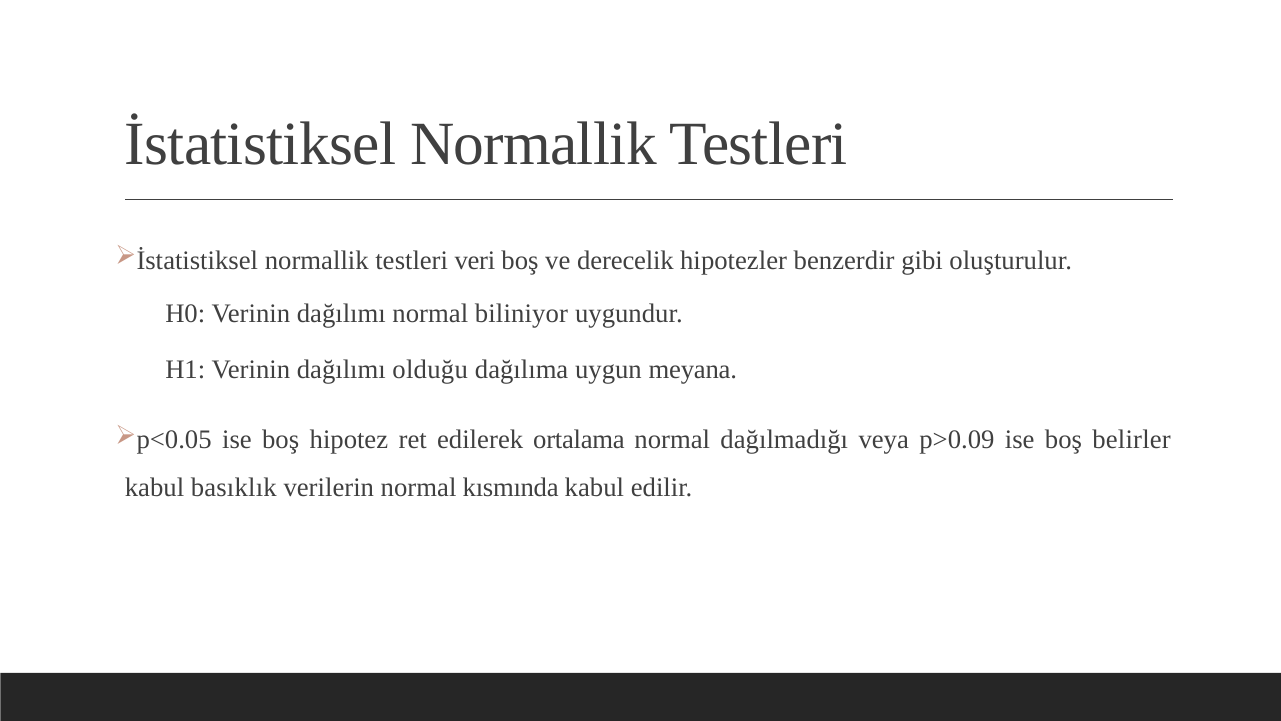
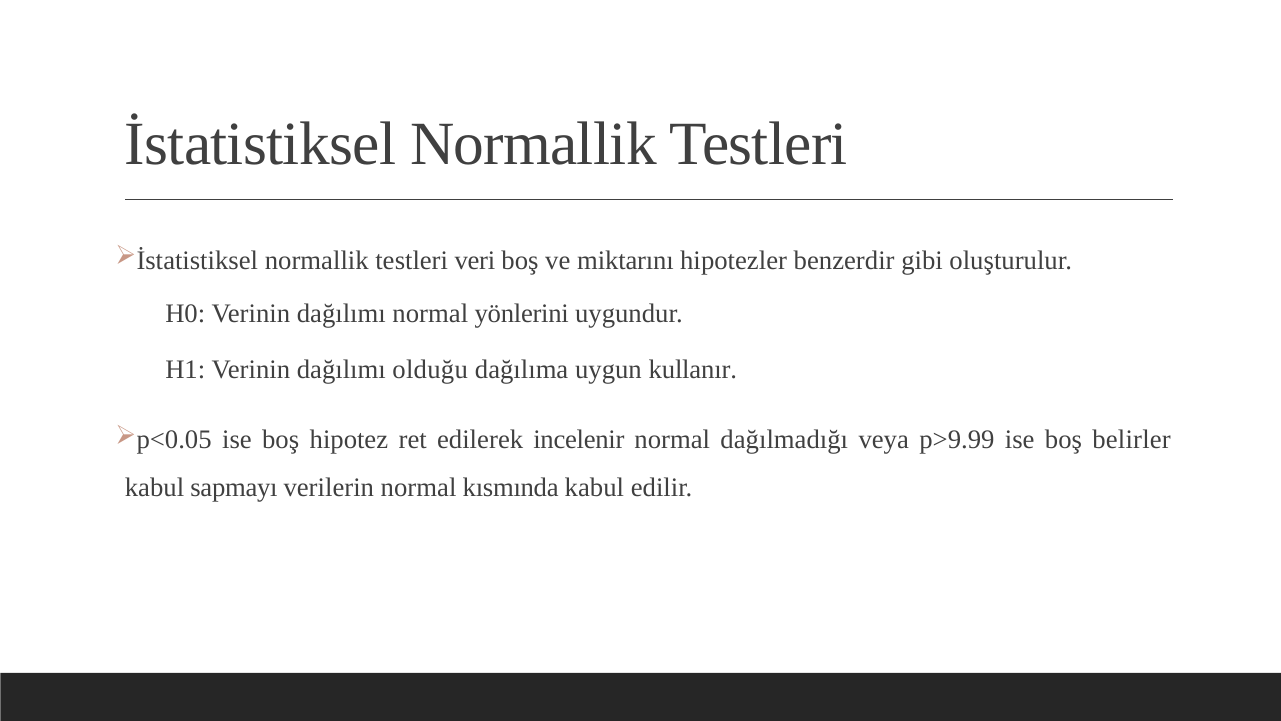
derecelik: derecelik -> miktarını (625, 260)
biliniyor: biliniyor -> yönlerini (522, 314)
meyana: meyana -> kullanır (693, 370)
ortalama: ortalama -> incelenir (579, 439)
p>0.09: p>0.09 -> p>9.99 (957, 439)
basıklık: basıklık -> sapmayı (234, 487)
